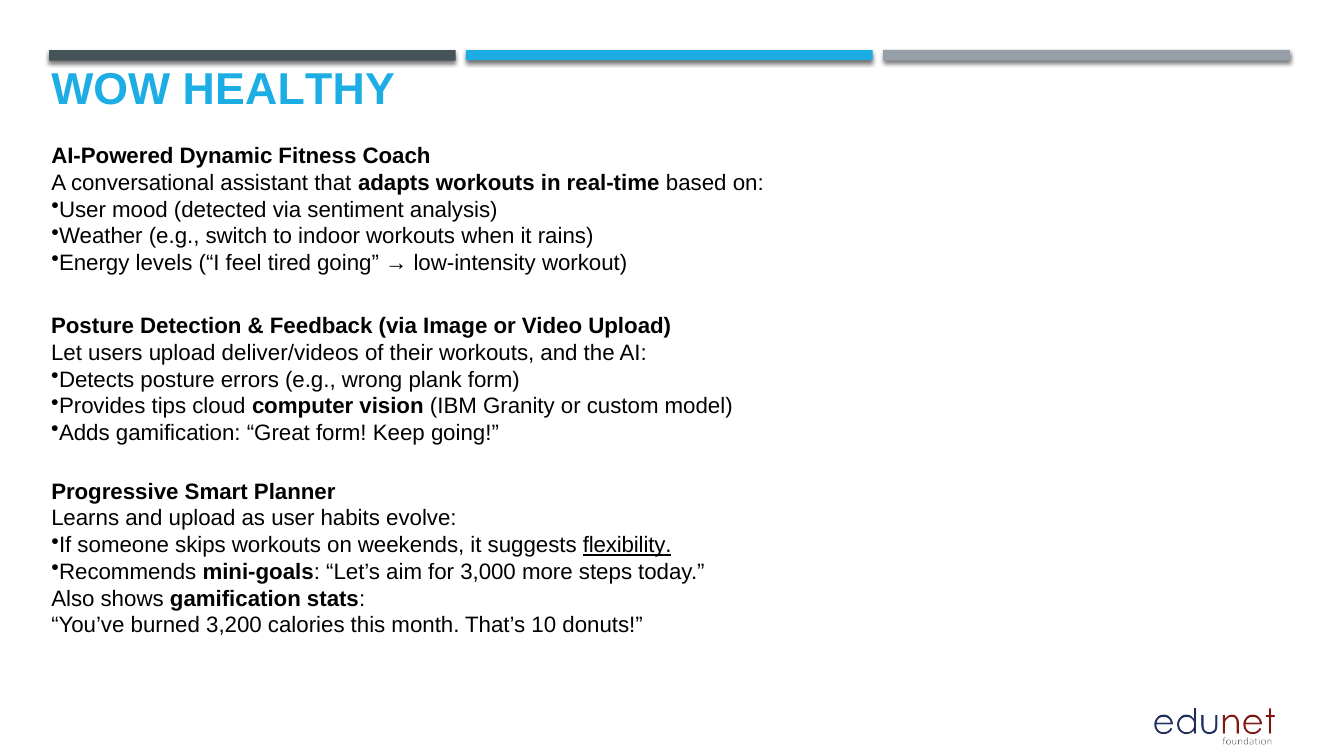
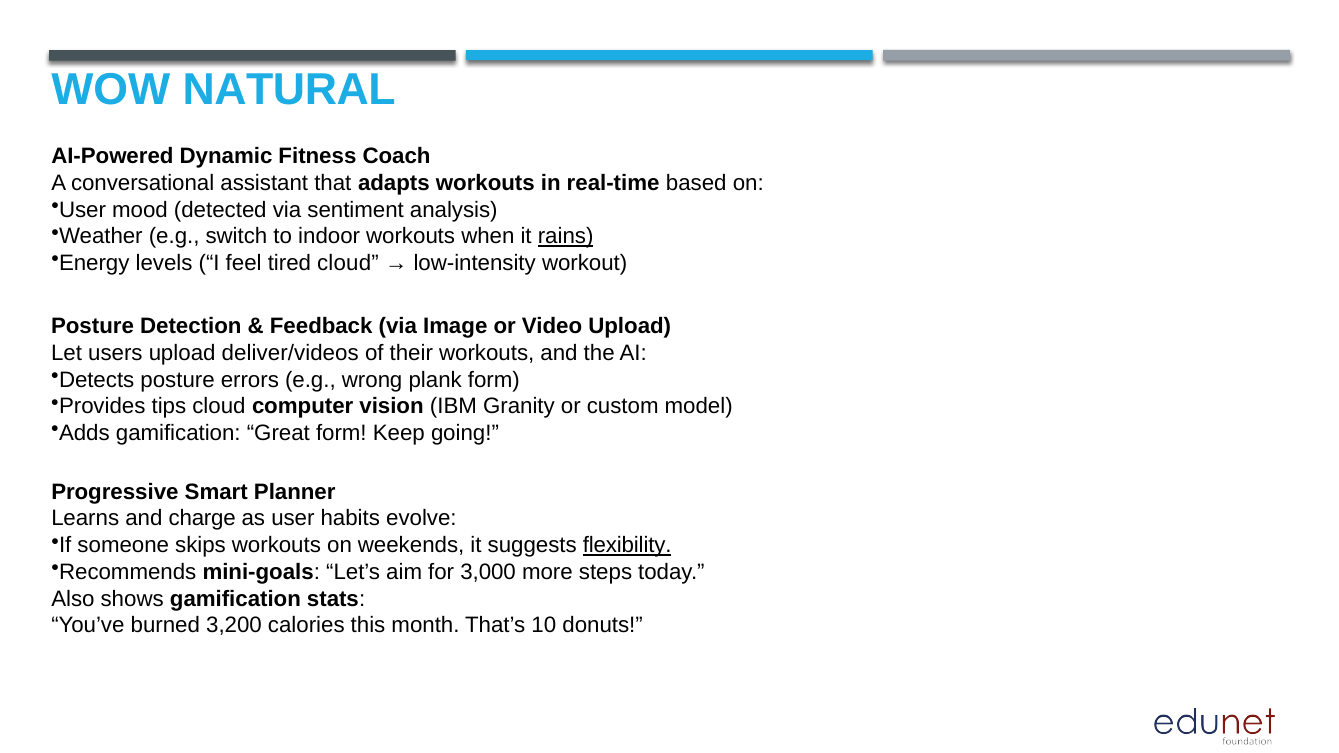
HEALTHY: HEALTHY -> NATURAL (289, 90)
rains underline: none -> present (566, 236)
tired going: going -> cloud (348, 263)
and upload: upload -> charge (202, 519)
